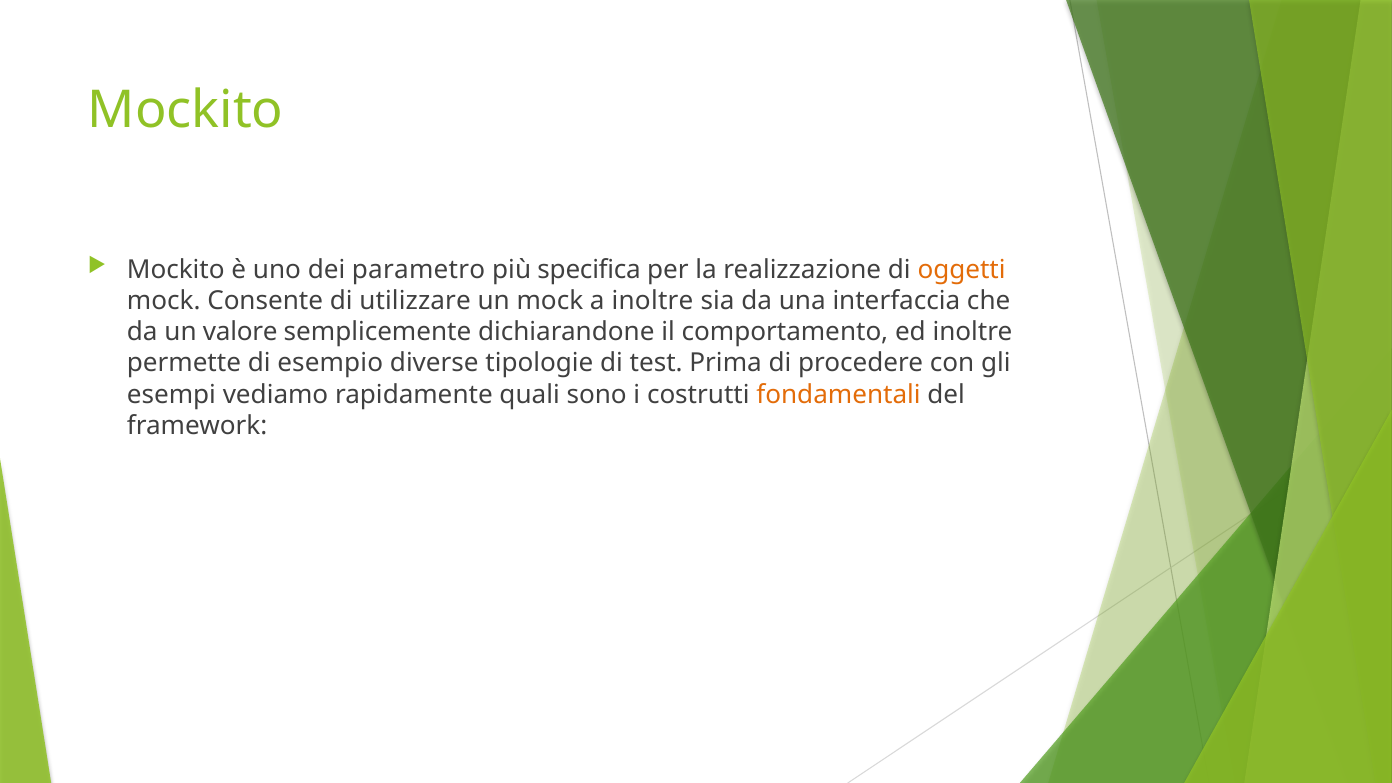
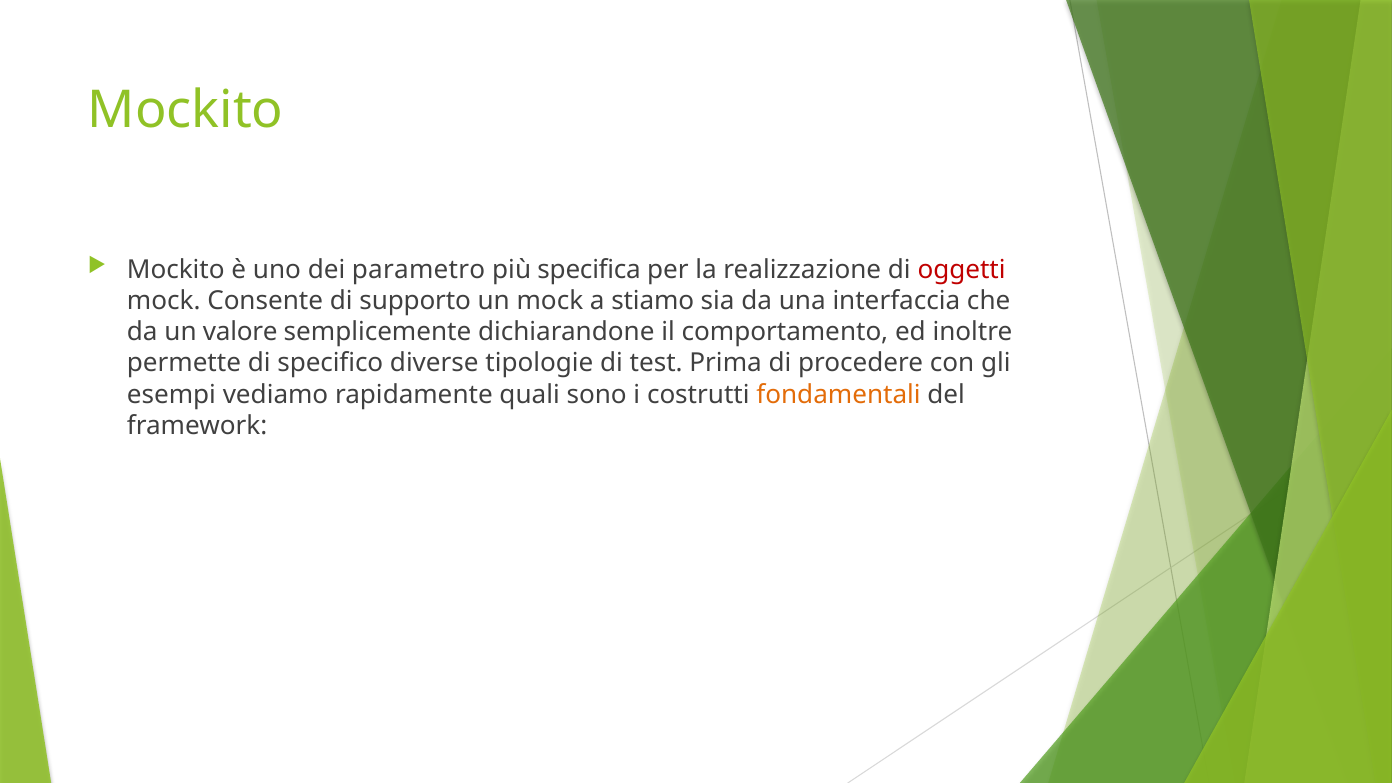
oggetti colour: orange -> red (962, 269)
utilizzare: utilizzare -> supporto (415, 301)
a inoltre: inoltre -> stiamo (653, 301)
esempio: esempio -> specifico (330, 363)
